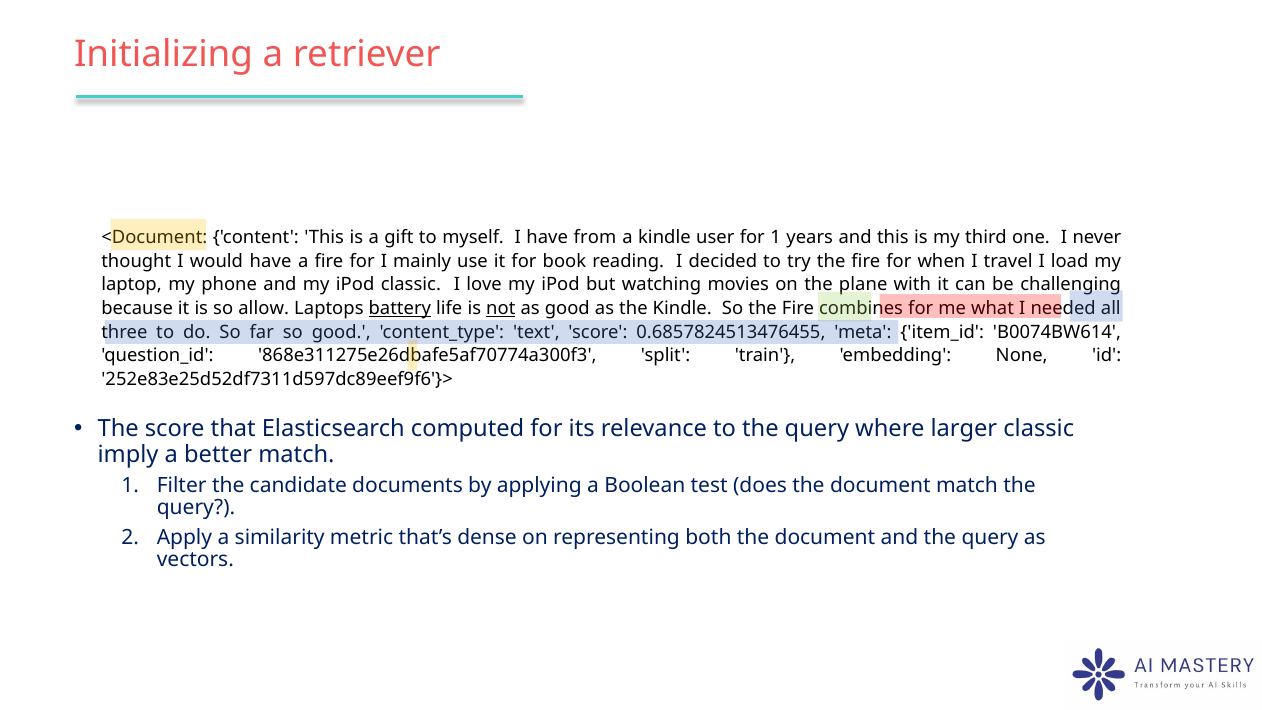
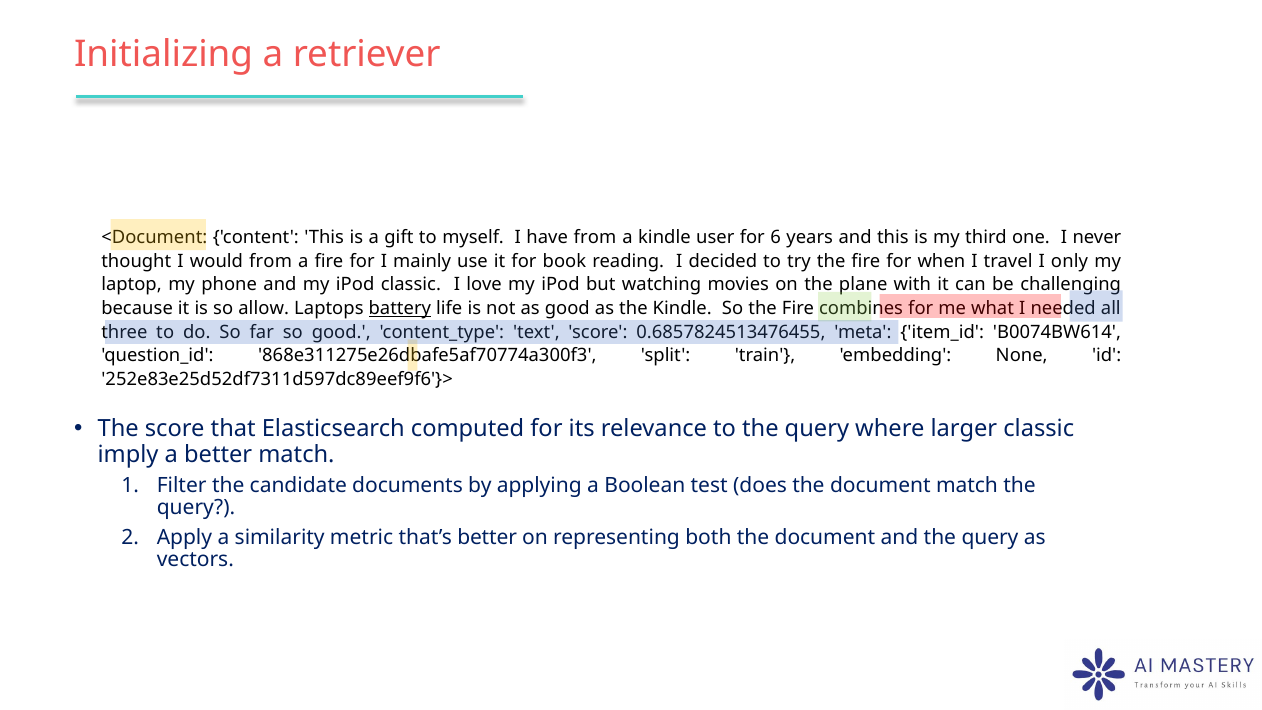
for 1: 1 -> 6 (776, 238)
would have: have -> from (271, 261)
load: load -> only (1070, 261)
not underline: present -> none (501, 308)
that’s dense: dense -> better (487, 537)
